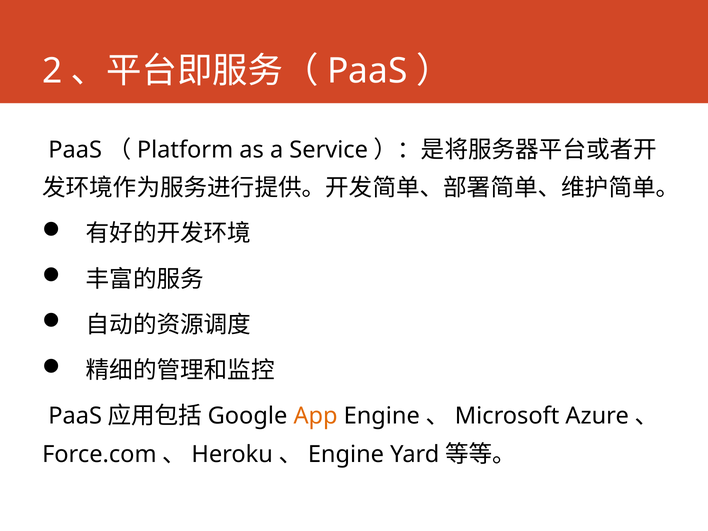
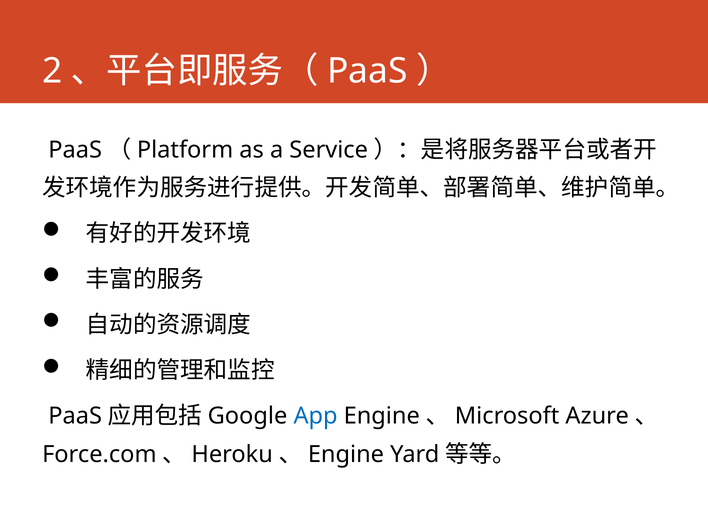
App colour: orange -> blue (316, 416)
